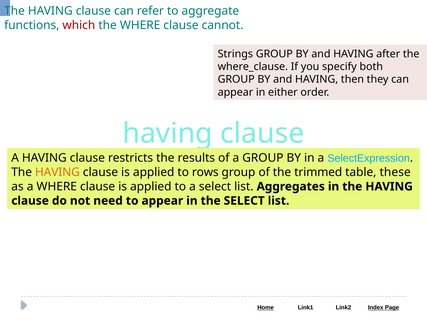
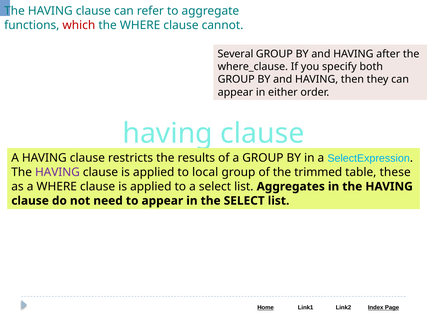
Strings: Strings -> Several (235, 54)
HAVING colour: orange -> purple (57, 172)
rows: rows -> local (205, 172)
